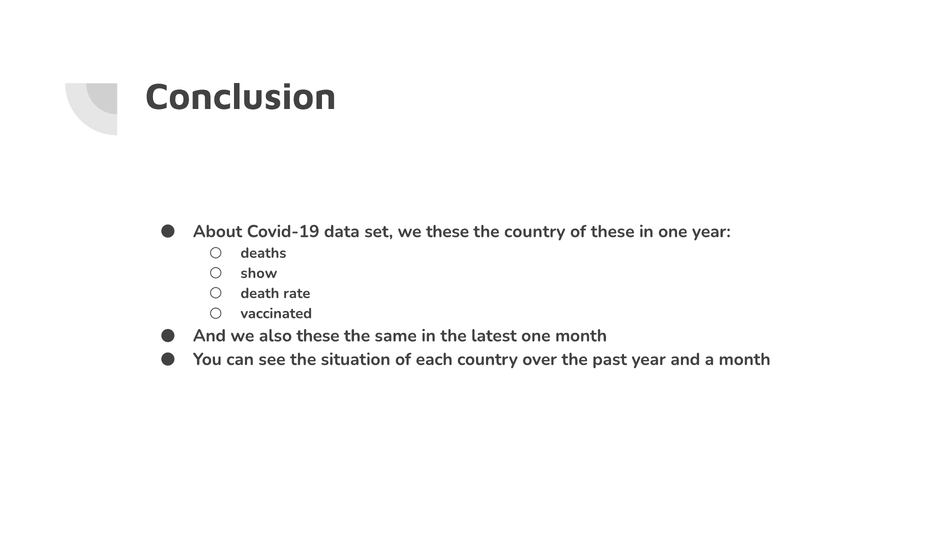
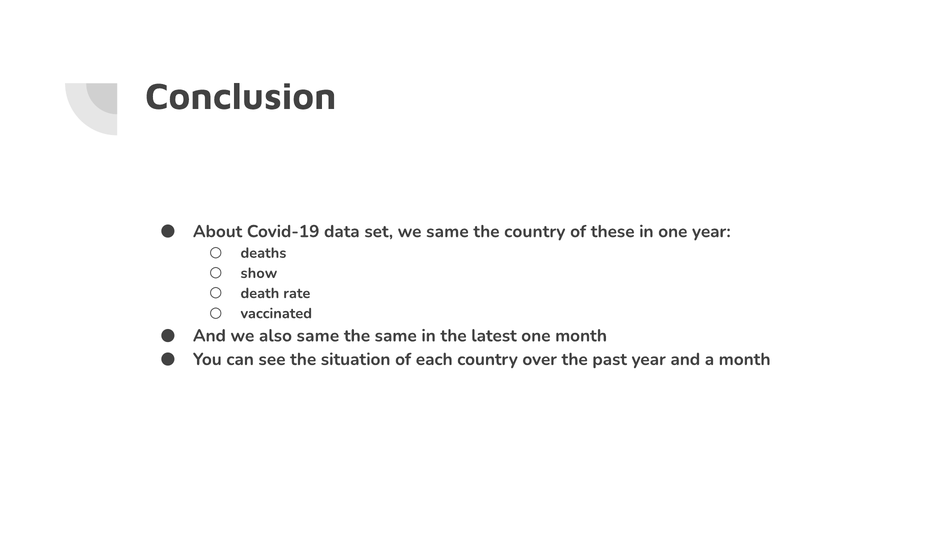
we these: these -> same (447, 231)
also these: these -> same (318, 335)
